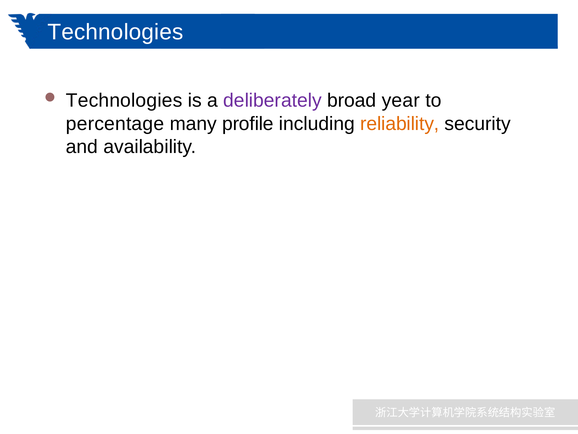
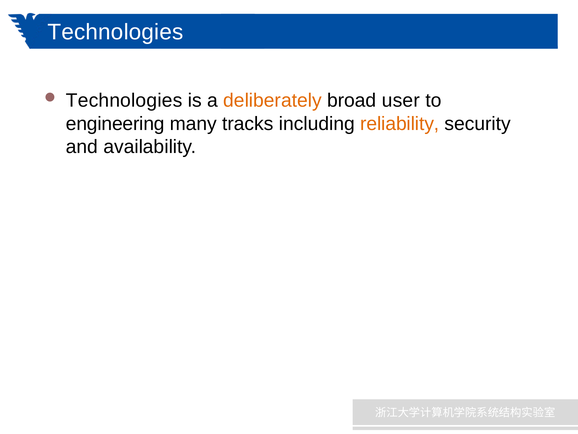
deliberately colour: purple -> orange (273, 101)
year: year -> user (401, 101)
percentage: percentage -> engineering (115, 124)
profile: profile -> tracks (248, 124)
